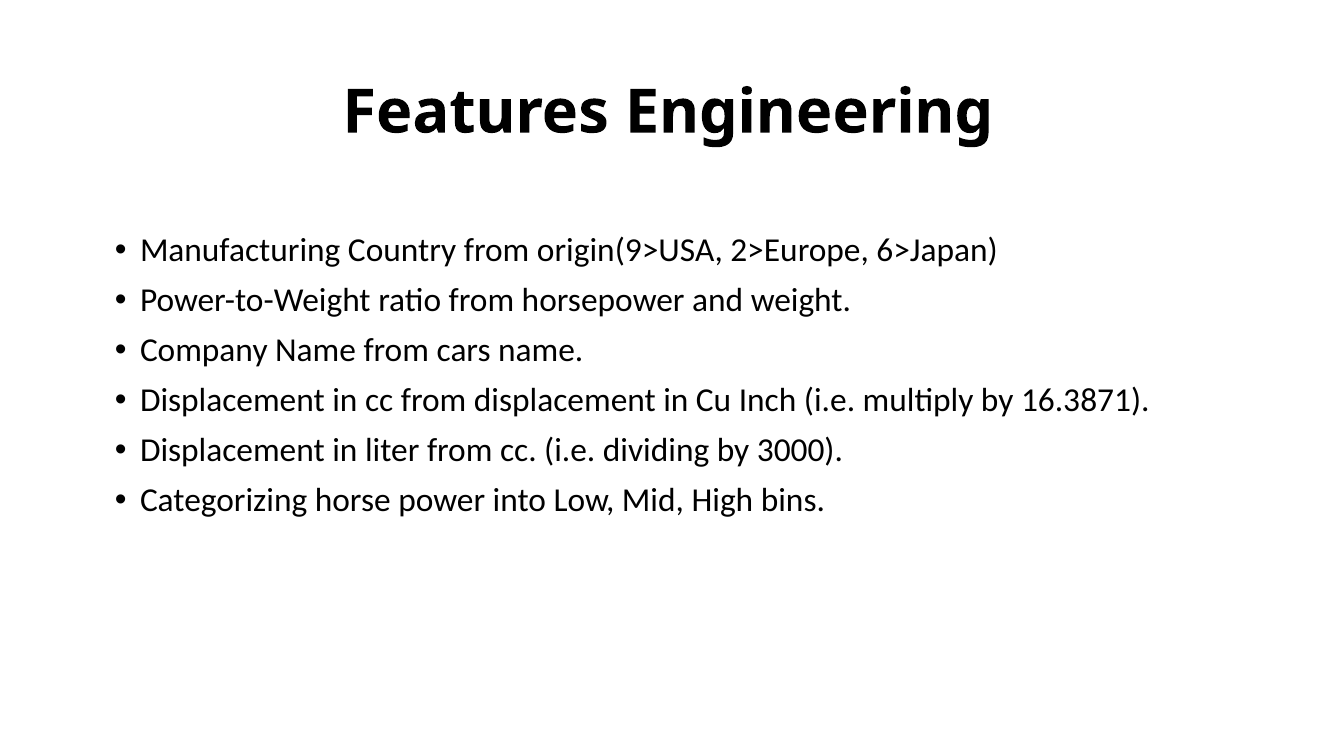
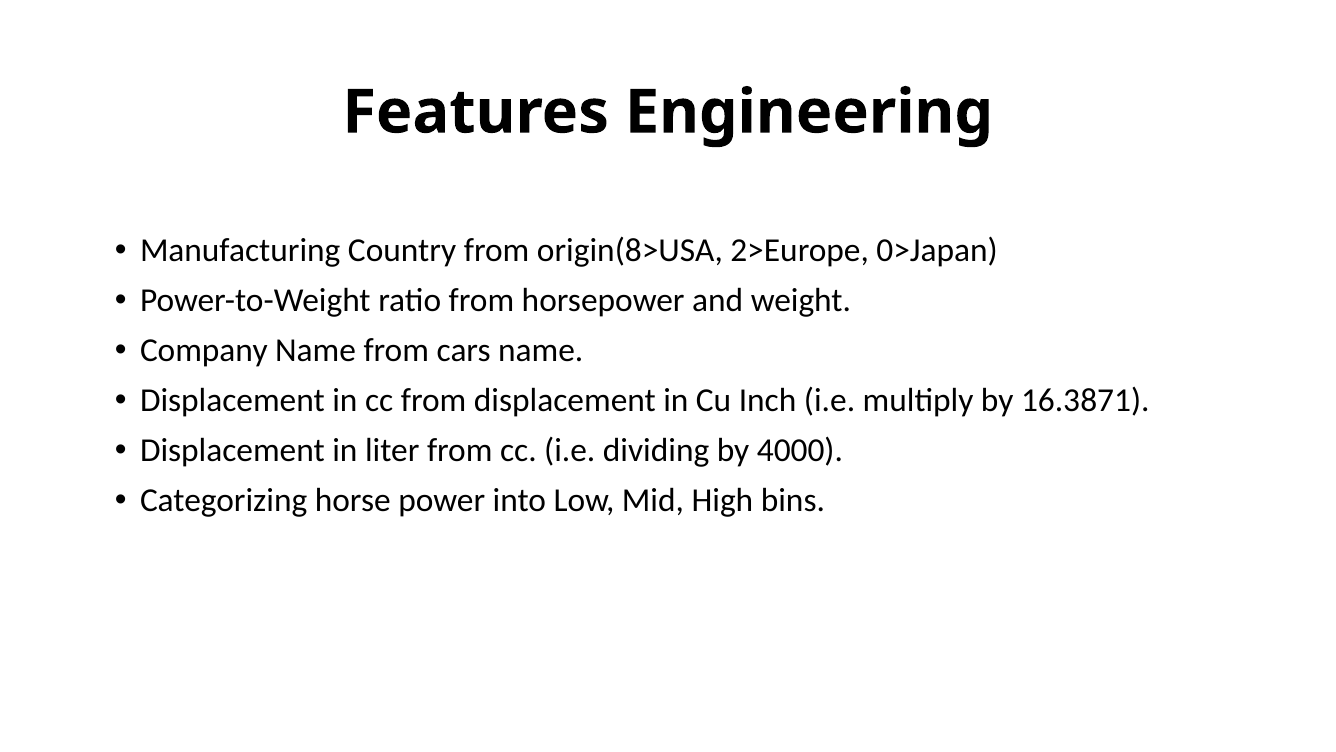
origin(9>USA: origin(9>USA -> origin(8>USA (630, 251)
6>Japan: 6>Japan -> 0>Japan (937, 251)
3000: 3000 -> 4000 (800, 451)
